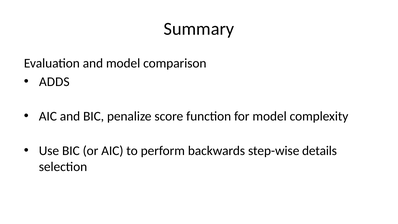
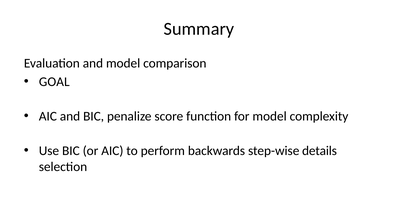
ADDS: ADDS -> GOAL (54, 82)
